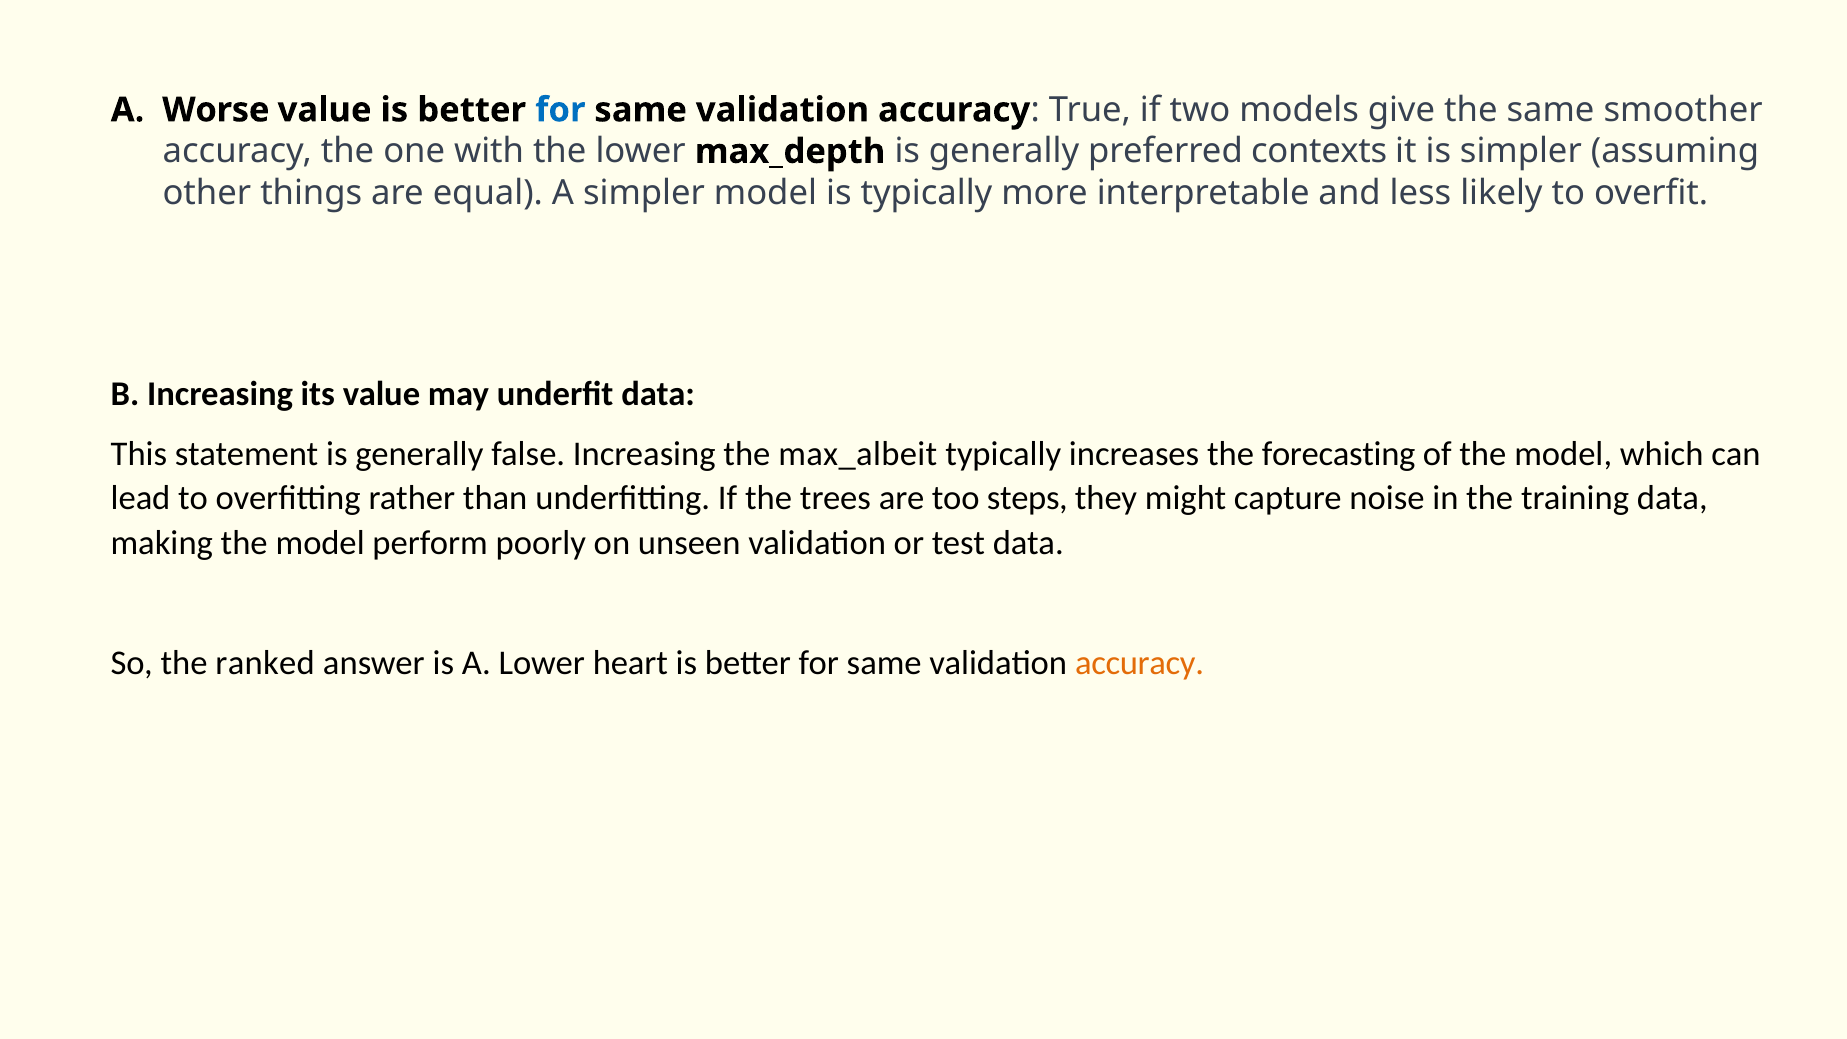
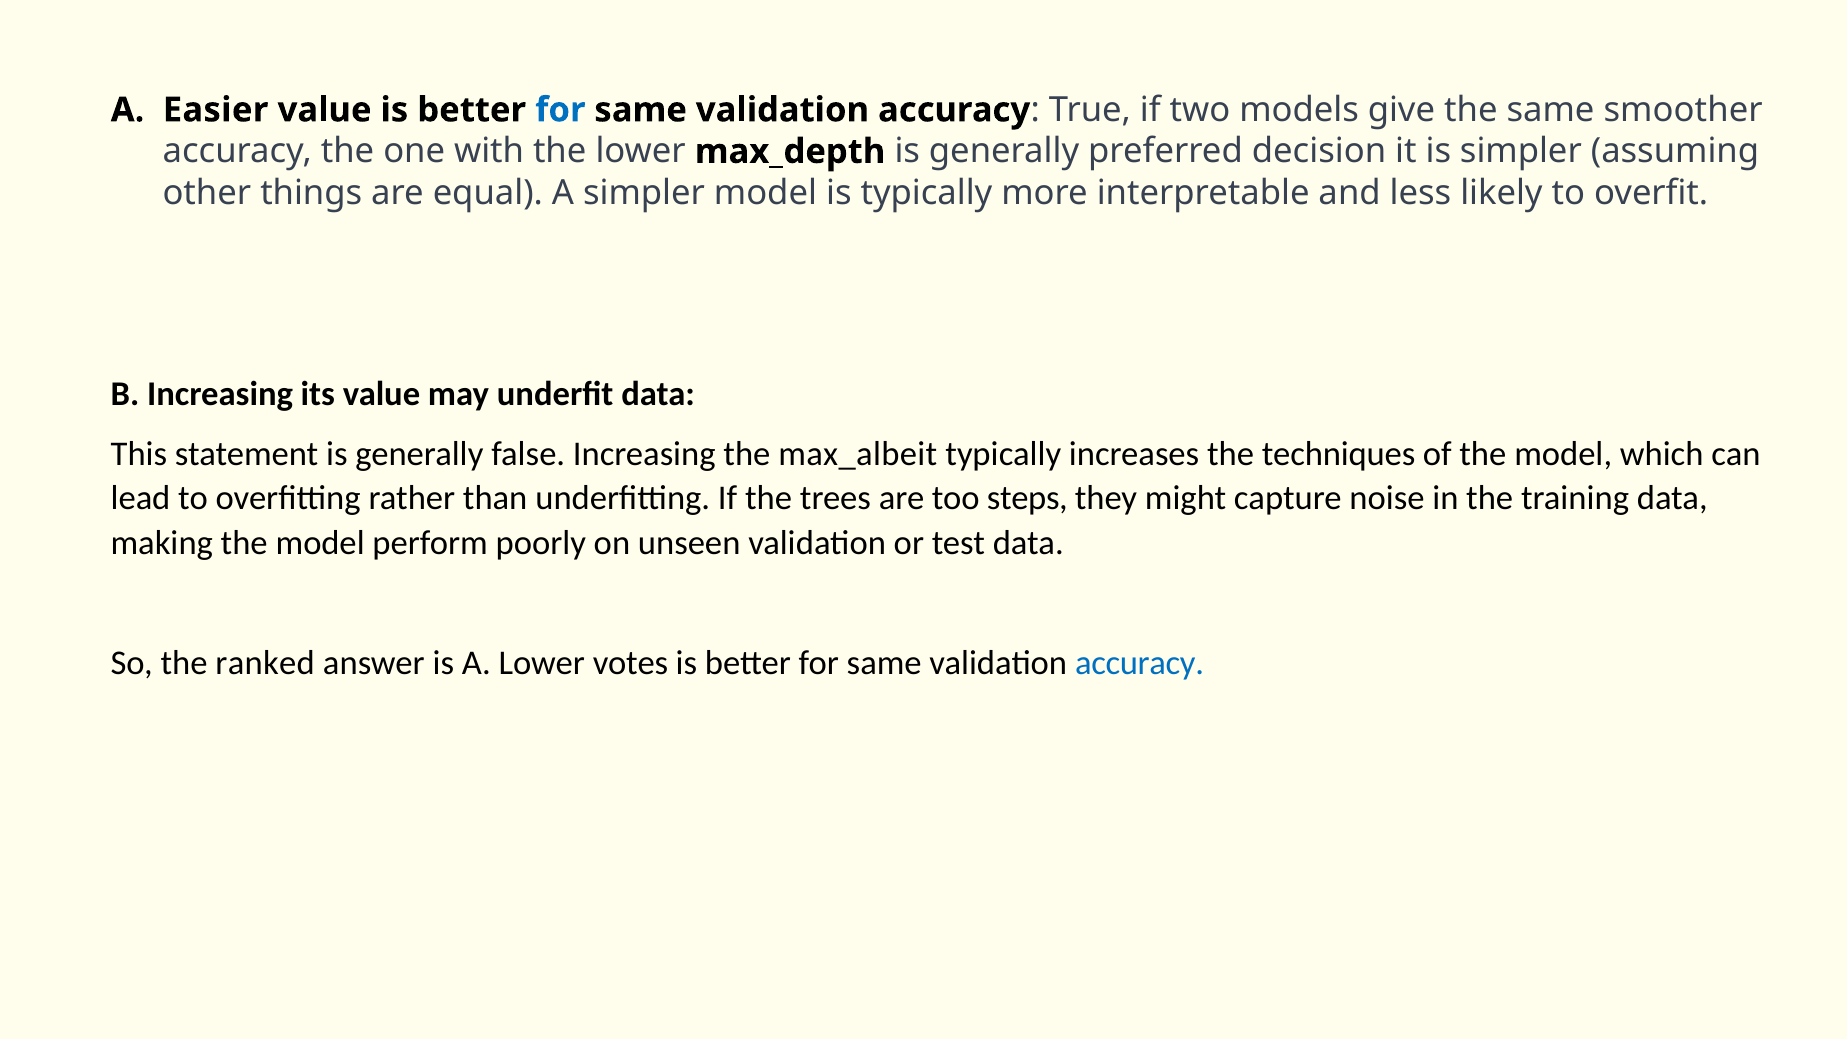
Worse: Worse -> Easier (215, 110)
contexts: contexts -> decision (1319, 152)
forecasting: forecasting -> techniques (1339, 454)
heart: heart -> votes (630, 663)
accuracy colour: orange -> blue (1140, 663)
